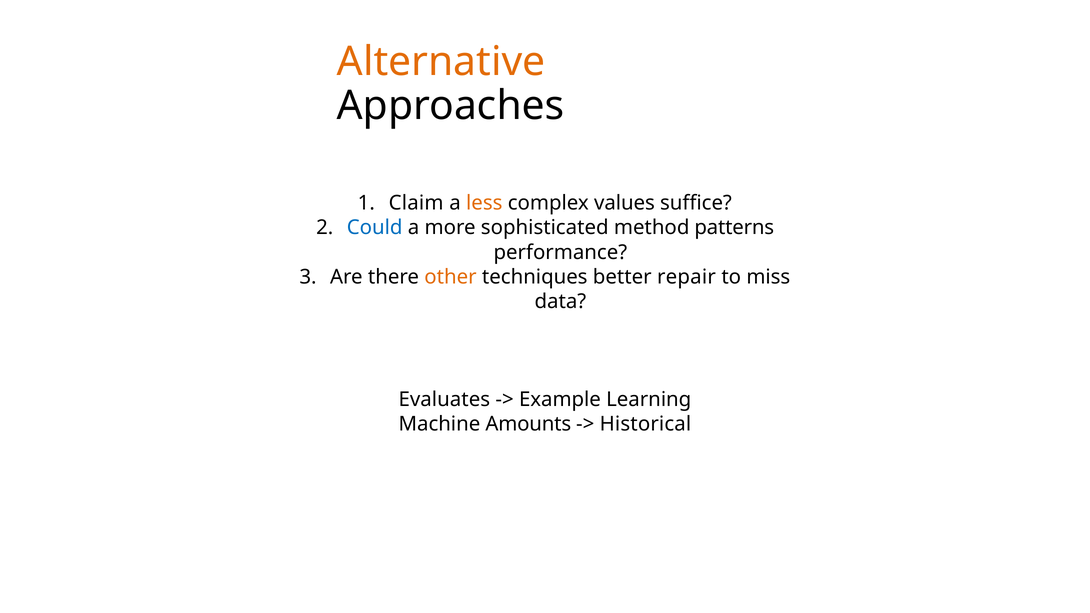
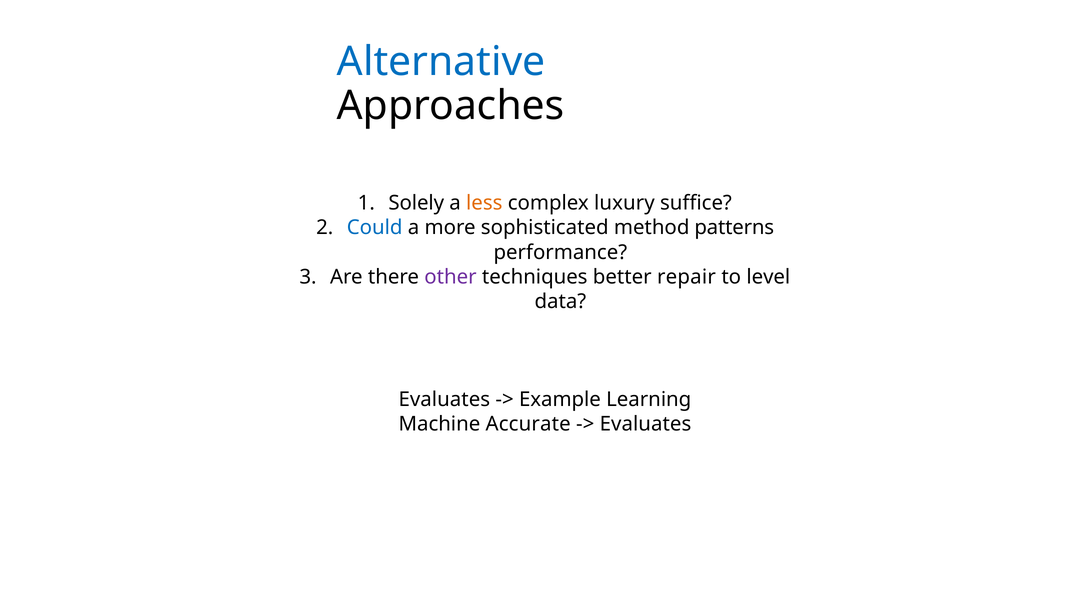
Alternative colour: orange -> blue (441, 62)
Claim: Claim -> Solely (416, 203)
values: values -> luxury (624, 203)
other colour: orange -> purple (450, 277)
miss: miss -> level (768, 277)
Amounts: Amounts -> Accurate (528, 424)
Historical: Historical -> Evaluates (646, 424)
